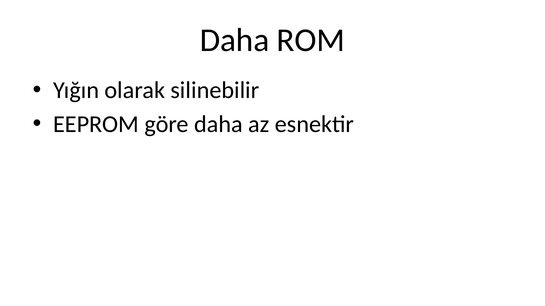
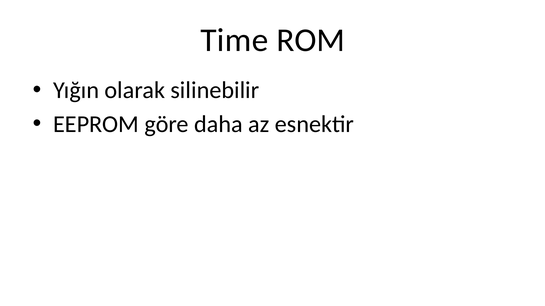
Daha: Daha -> Time (234, 40)
